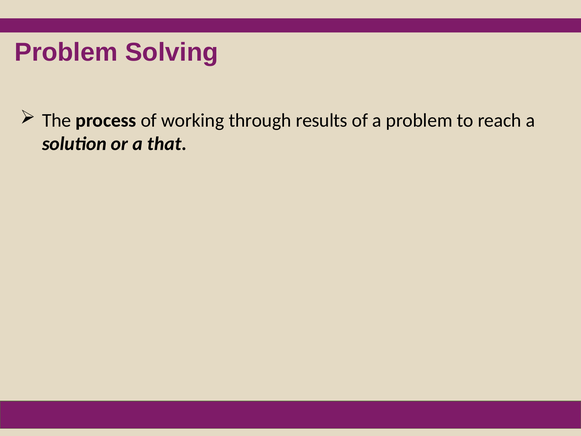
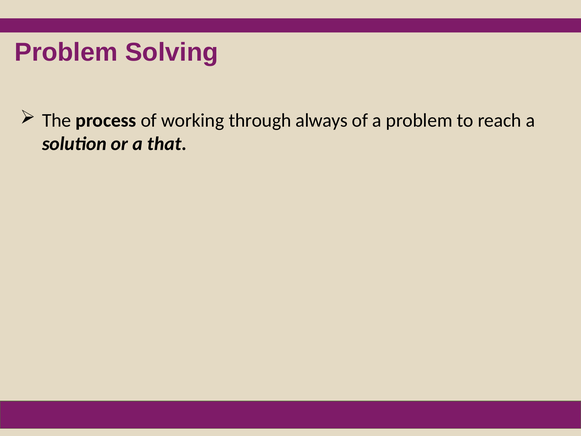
results: results -> always (322, 120)
